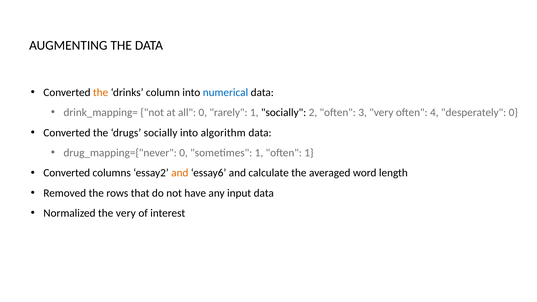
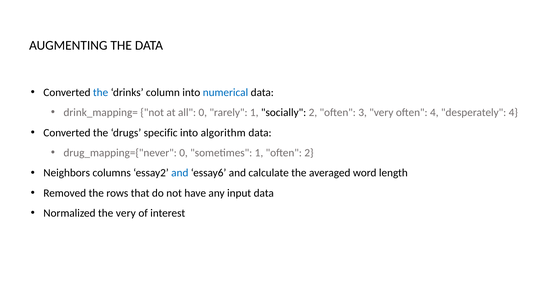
the colour: orange -> blue (101, 92)
desperately 0: 0 -> 4 (513, 113)
drugs socially: socially -> specific (161, 133)
often 1: 1 -> 2 (309, 153)
Converted: Converted -> Neighbors (67, 173)
and colour: orange -> blue (180, 173)
